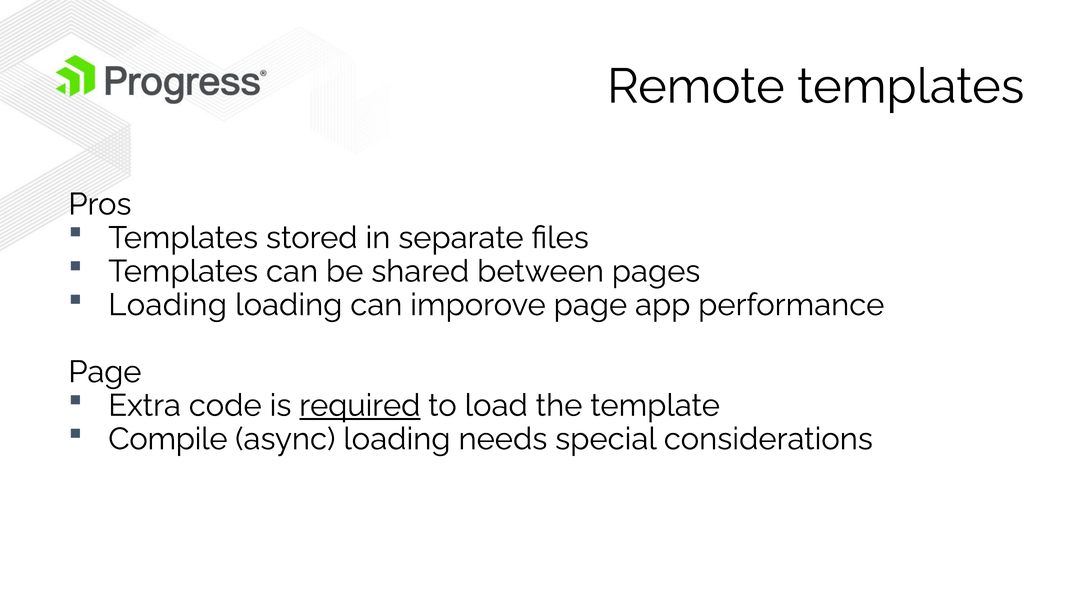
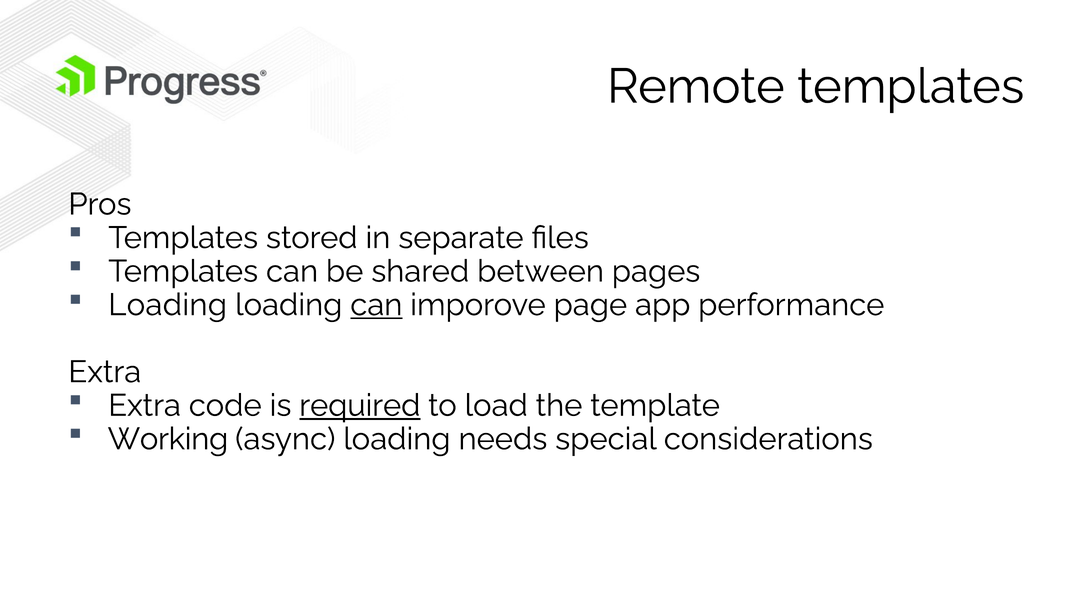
can underline: none -> present (376, 305)
Page: Page -> Extra (105, 372)
Compile: Compile -> Working (168, 439)
